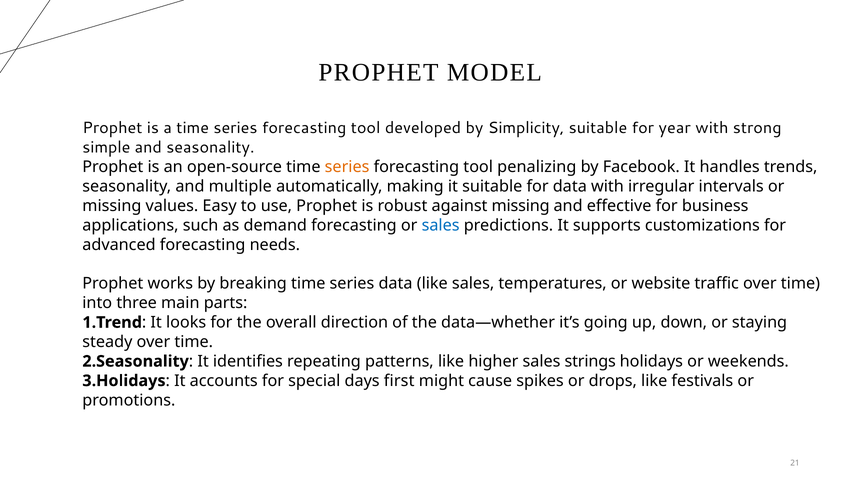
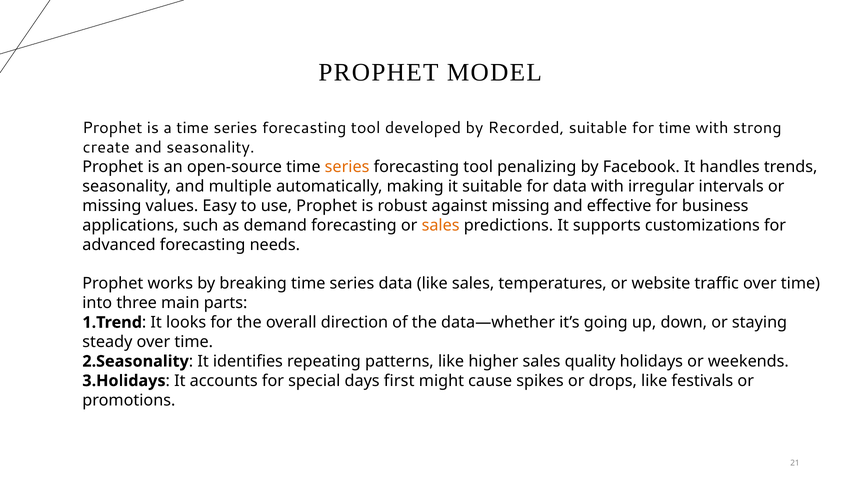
Simplicity: Simplicity -> Recorded (526, 128)
for year: year -> time (675, 128)
simple: simple -> create (106, 148)
sales colour: blue -> orange (441, 226)
strings: strings -> quality (590, 362)
